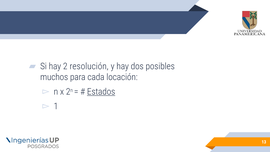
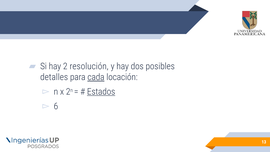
muchos: muchos -> detalles (54, 77)
cada underline: none -> present (96, 77)
1: 1 -> 6 (56, 106)
